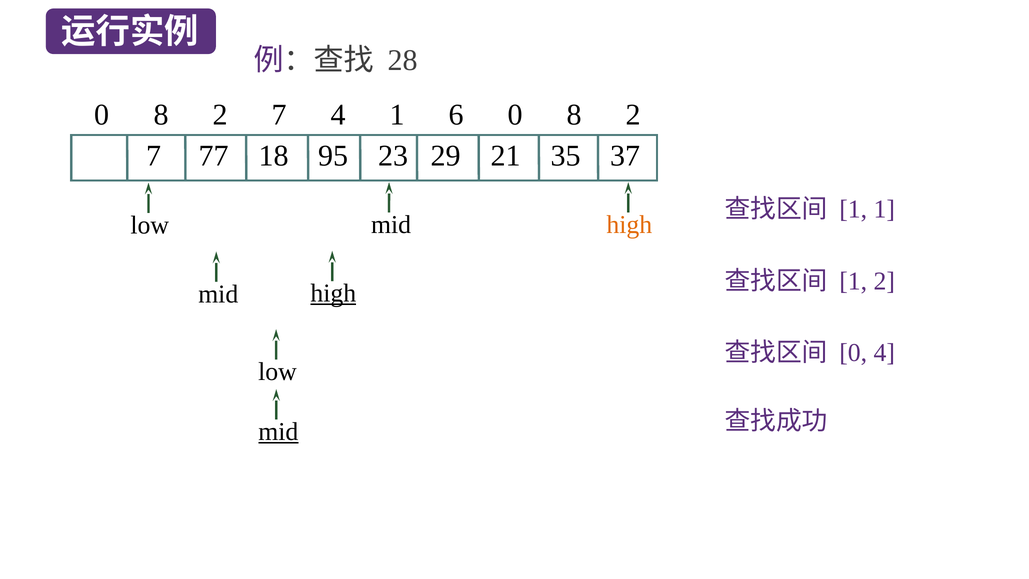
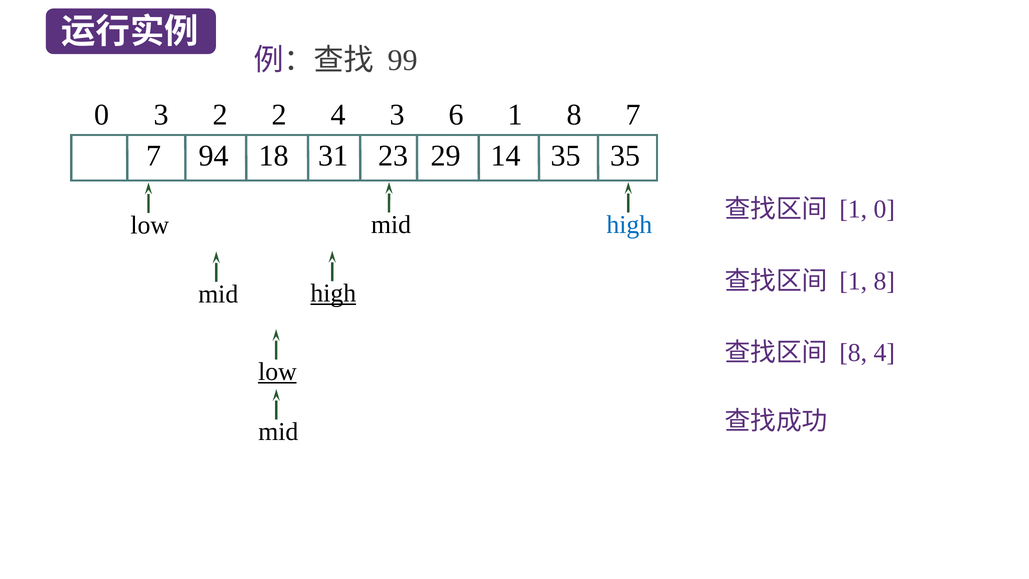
28: 28 -> 99 (403, 60)
8: 8 -> 3 (161, 115)
2 7: 7 -> 2 (279, 115)
4 1: 1 -> 3 (397, 115)
6 0: 0 -> 1 (515, 115)
2: 2 -> 7 (633, 115)
77: 77 -> 94 (214, 156)
95: 95 -> 31 (333, 156)
21: 21 -> 14 (506, 156)
35 37: 37 -> 35 (625, 156)
1 1: 1 -> 0 (884, 209)
high colour: orange -> blue (629, 225)
2: 2 -> 8 (884, 281)
0: 0 -> 8 (853, 353)
low underline: none -> present (277, 372)
mid underline: present -> none (278, 431)
